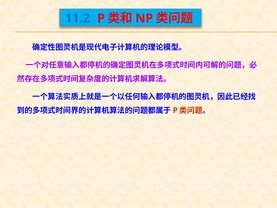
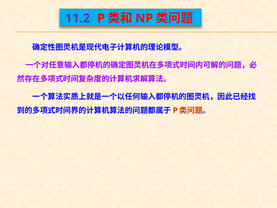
11.2 colour: blue -> purple (78, 18)
